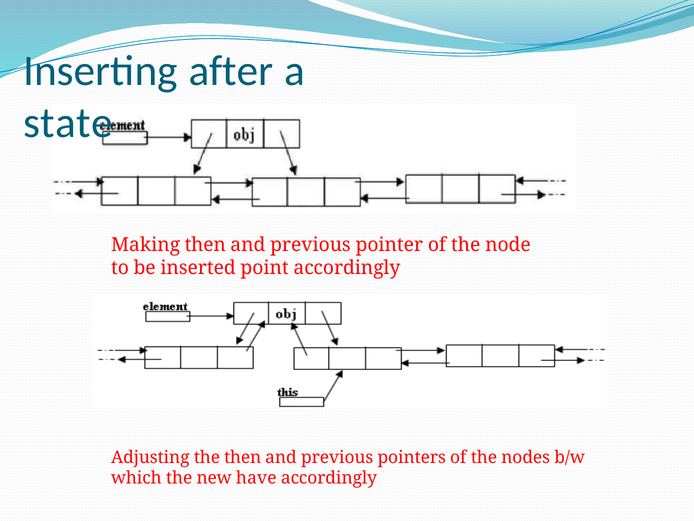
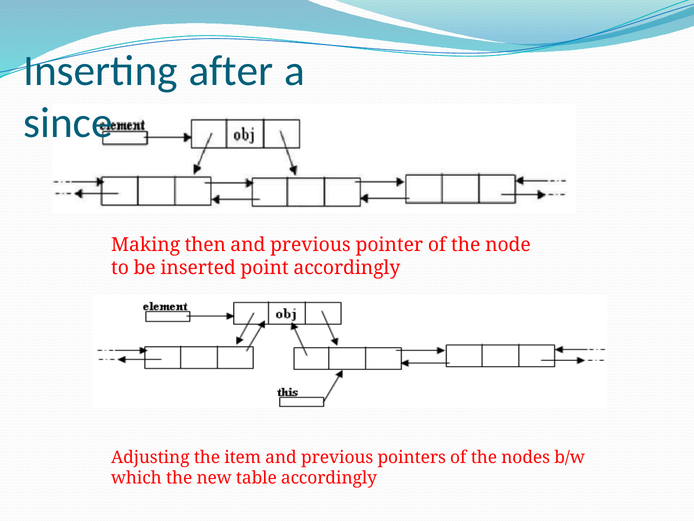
state: state -> since (68, 123)
the then: then -> item (243, 457)
have: have -> table (256, 478)
